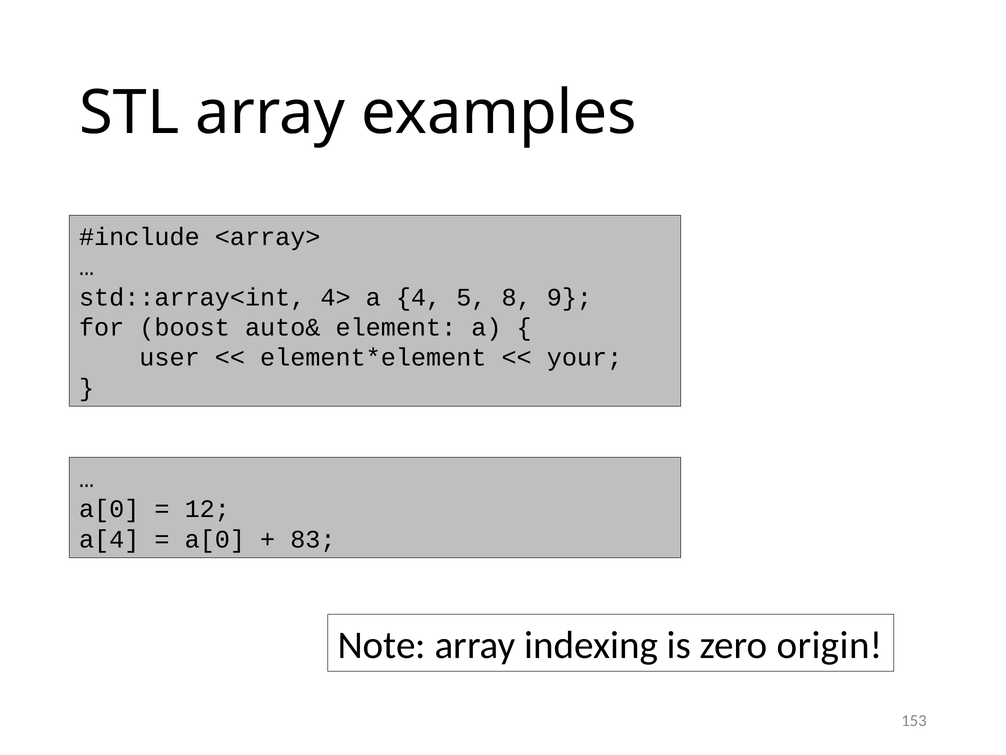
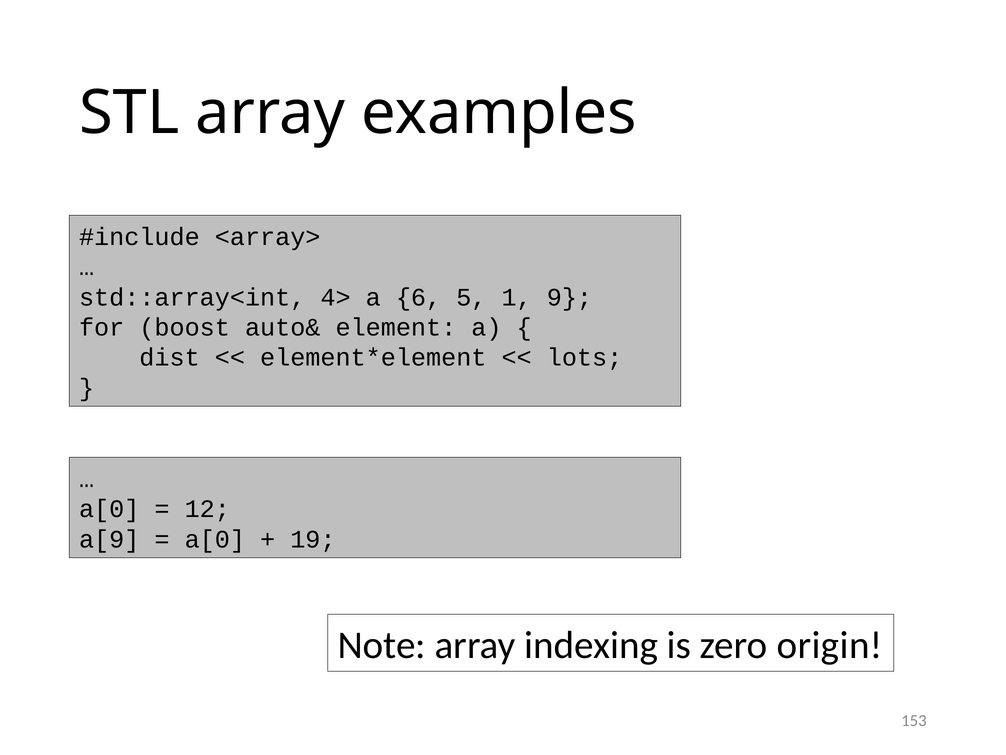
4: 4 -> 6 (419, 297)
8: 8 -> 1 (517, 297)
user: user -> dist (170, 357)
your: your -> lots (585, 357)
a[4: a[4 -> a[9 (109, 539)
83: 83 -> 19 (313, 539)
